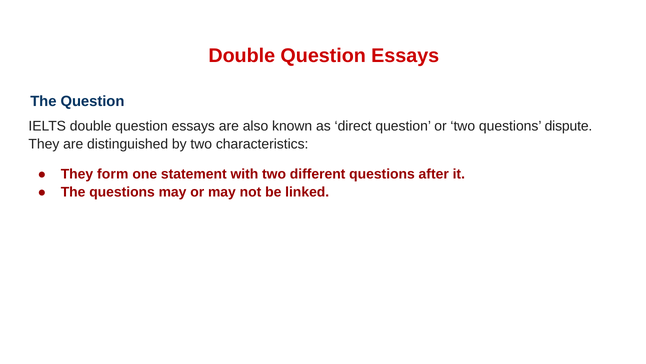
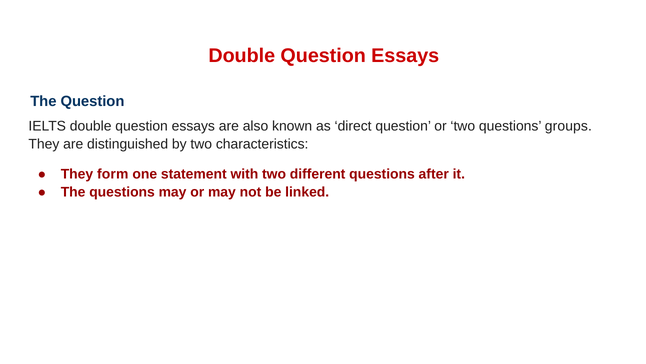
dispute: dispute -> groups (568, 126)
